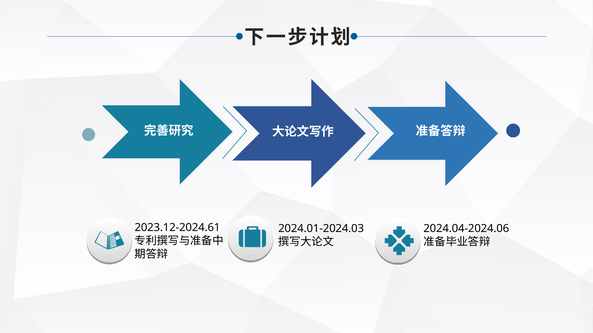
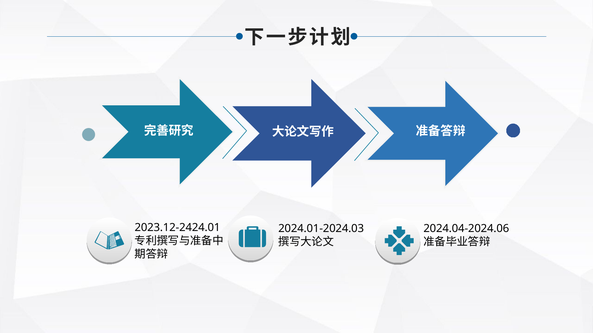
2023.12-2024.61: 2023.12-2024.61 -> 2023.12-2424.01 (177, 228)
